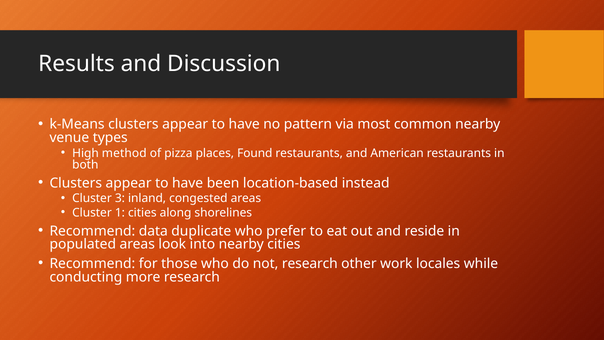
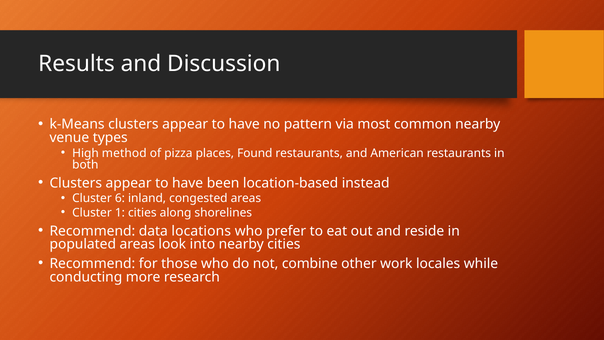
3: 3 -> 6 (120, 198)
duplicate: duplicate -> locations (201, 231)
not research: research -> combine (310, 263)
